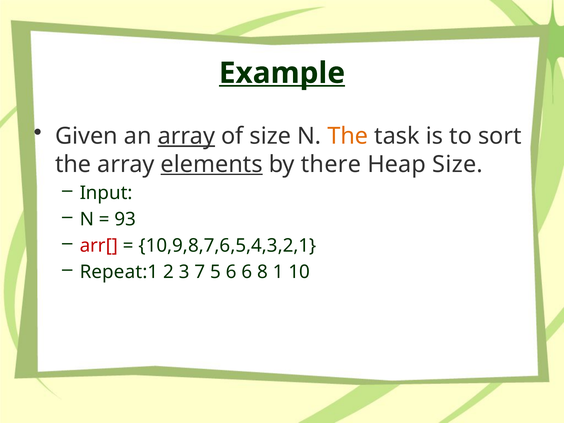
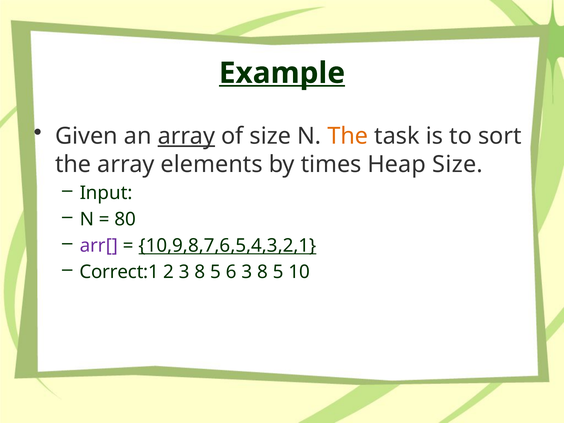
elements underline: present -> none (212, 164)
there: there -> times (331, 164)
93: 93 -> 80 (125, 219)
arr[ colour: red -> purple (99, 246)
10,9,8,7,6,5,4,3,2,1 underline: none -> present (227, 246)
Repeat:1: Repeat:1 -> Correct:1 (119, 272)
2 3 7: 7 -> 8 (200, 272)
6 6: 6 -> 3 (247, 272)
1: 1 -> 5 (278, 272)
